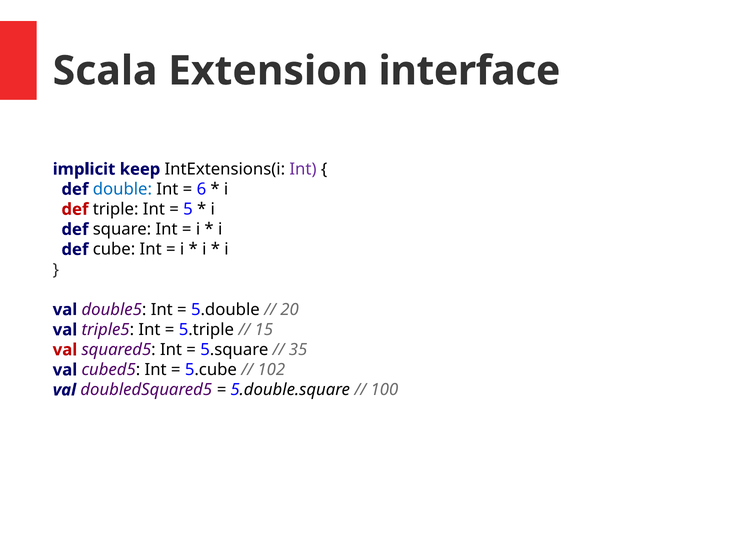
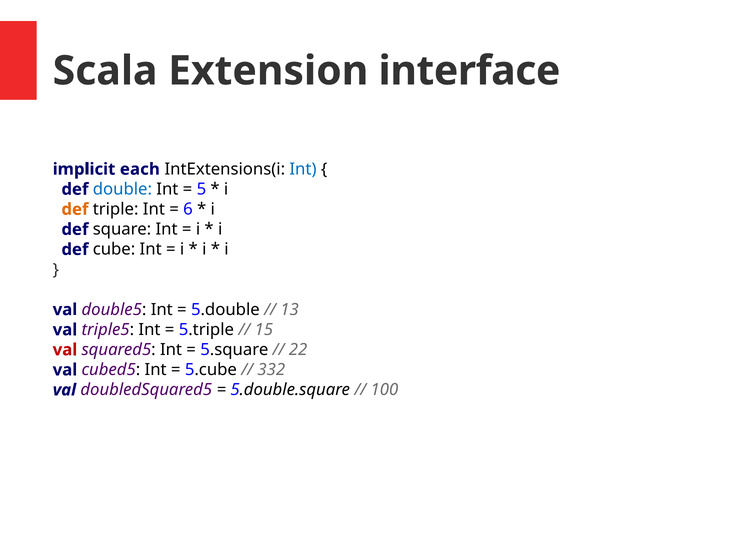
keep: keep -> each (140, 169)
Int colour: purple -> blue (303, 169)
6: 6 -> 5 (201, 189)
def colour: red -> orange (75, 210)
5: 5 -> 6 (188, 210)
20: 20 -> 13 (290, 310)
35: 35 -> 22 (298, 350)
102: 102 -> 332 (271, 370)
